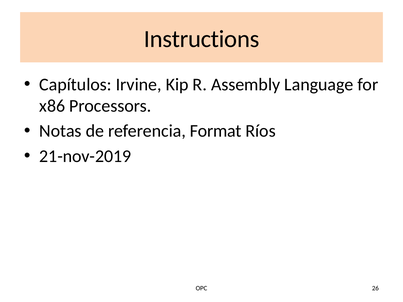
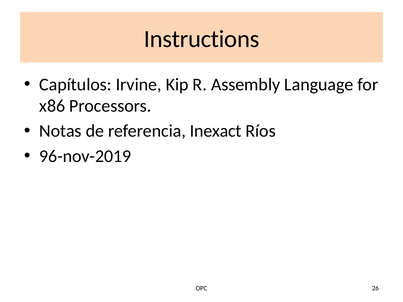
Format: Format -> Inexact (216, 131)
21-nov-2019: 21-nov-2019 -> 96-nov-2019 (85, 156)
